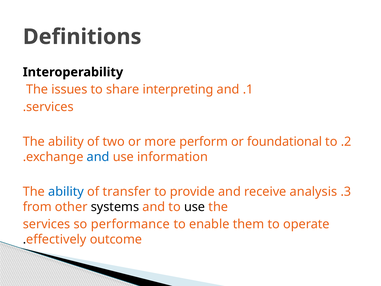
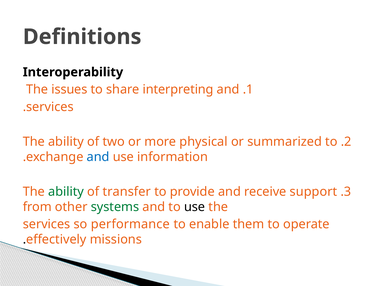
perform: perform -> physical (204, 142)
foundational: foundational -> summarized (285, 142)
ability colour: blue -> green (66, 191)
analysis: analysis -> support (313, 191)
systems colour: black -> green (115, 207)
outcome: outcome -> missions (116, 239)
